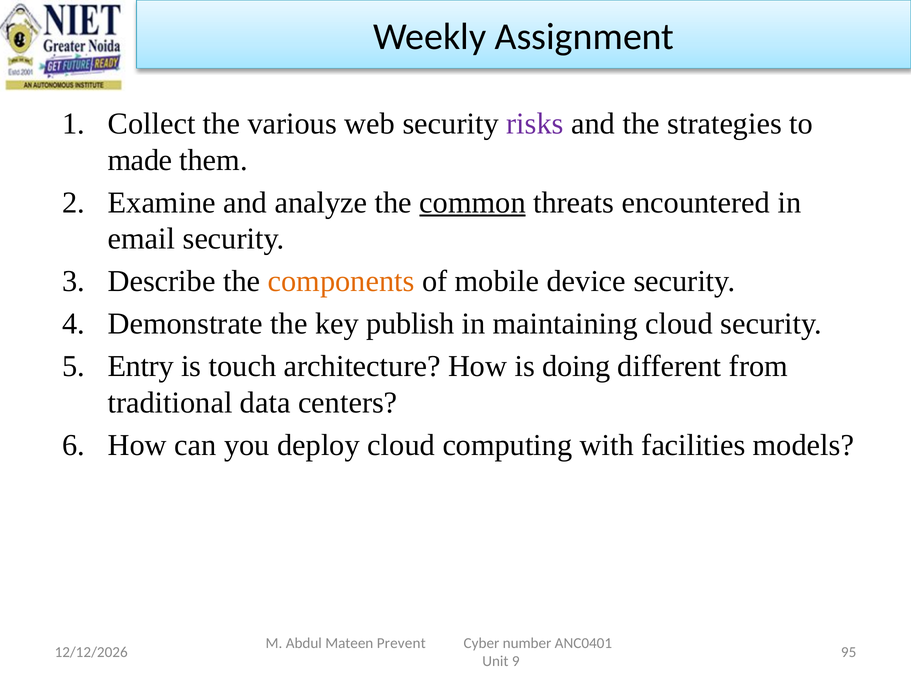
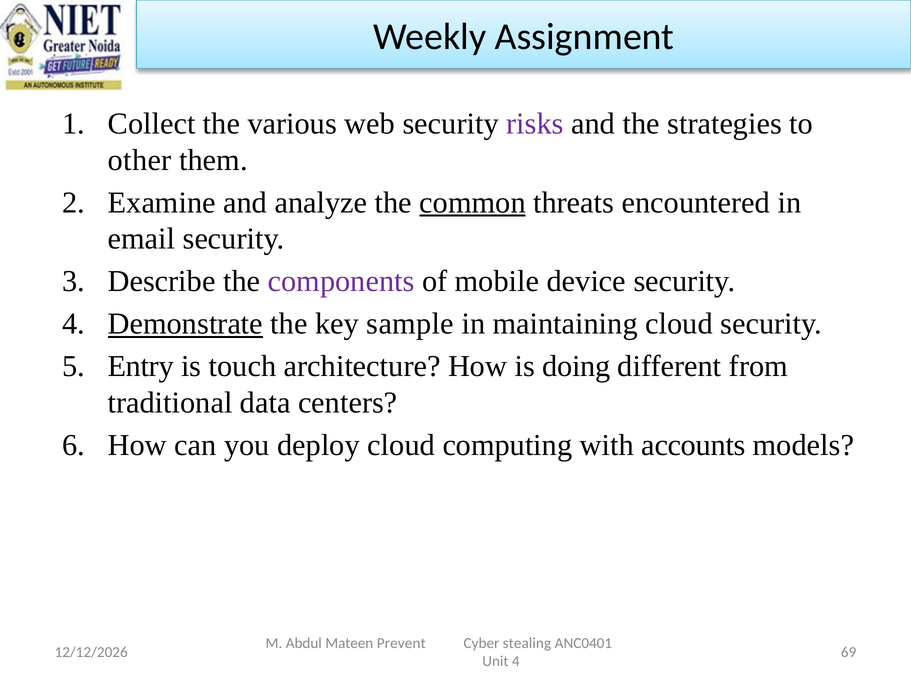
made: made -> other (140, 160)
components colour: orange -> purple (341, 281)
Demonstrate underline: none -> present (185, 324)
publish: publish -> sample (410, 324)
facilities: facilities -> accounts (694, 445)
number: number -> stealing (527, 643)
95: 95 -> 69 (849, 652)
Unit 9: 9 -> 4 (516, 662)
